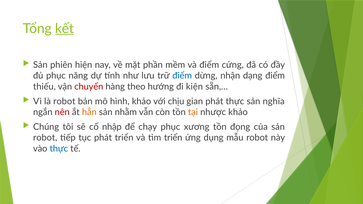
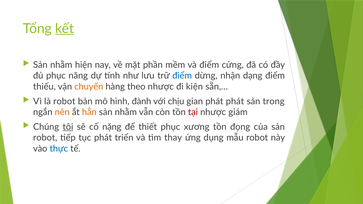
phiên: phiên -> nhằm (61, 65)
chuyển colour: red -> orange (89, 87)
theo hướng: hướng -> nhược (161, 87)
hình khảo: khảo -> đành (142, 101)
phát thực: thực -> phát (235, 101)
nghĩa: nghĩa -> trong (274, 101)
nên colour: red -> orange (62, 112)
tại colour: orange -> red (193, 112)
nhược khảo: khảo -> giám (238, 112)
tôi underline: none -> present (68, 127)
nhập: nhập -> nặng (112, 127)
chạy: chạy -> thiết (148, 127)
tìm triển: triển -> thay (173, 138)
